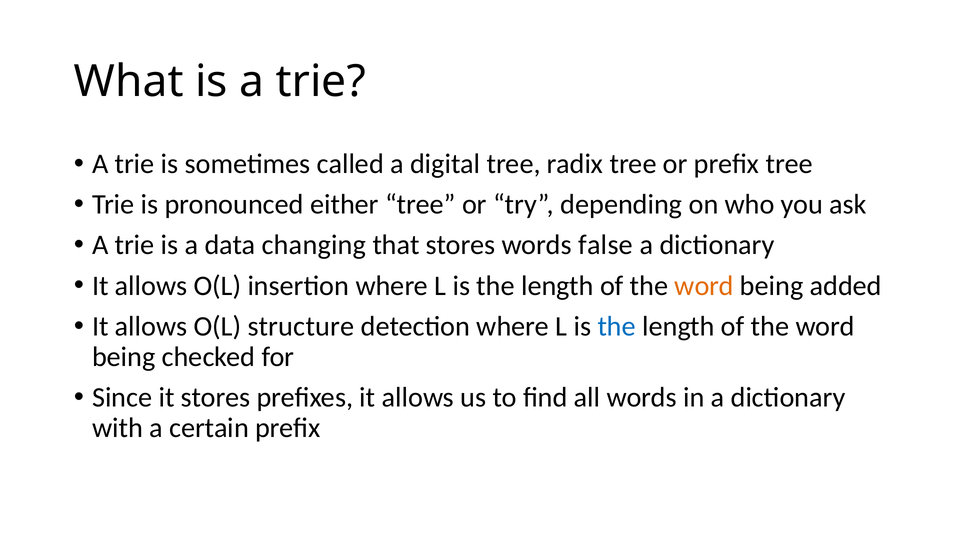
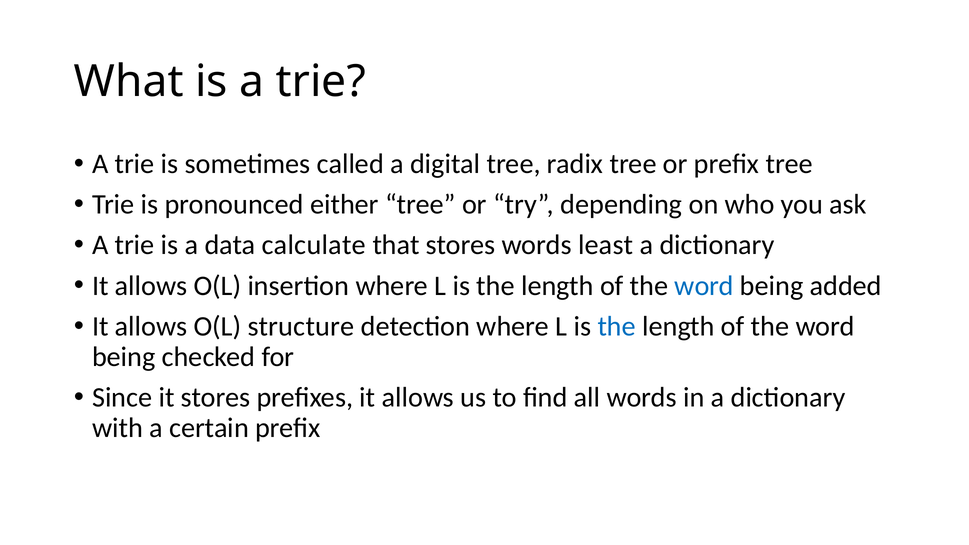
changing: changing -> calculate (314, 245)
false: false -> least (606, 245)
word colour: orange -> blue (704, 286)
